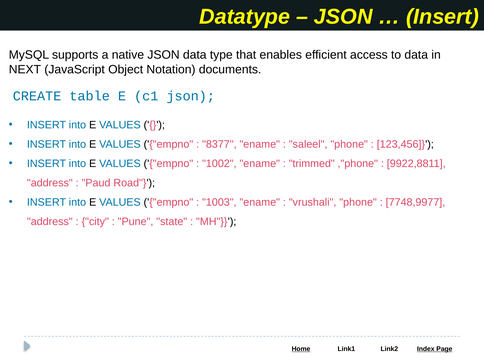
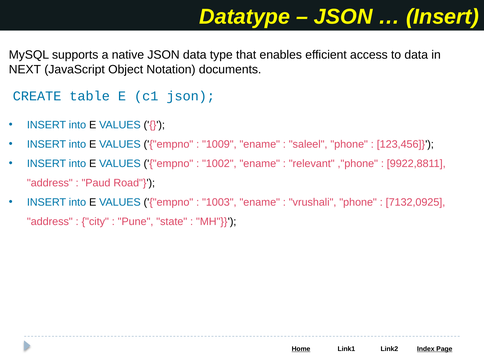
8377: 8377 -> 1009 (219, 144)
trimmed: trimmed -> relevant (312, 164)
7748,9977: 7748,9977 -> 7132,0925 (415, 202)
